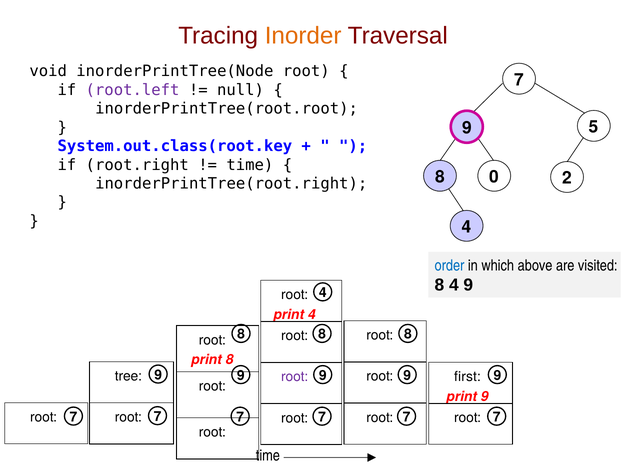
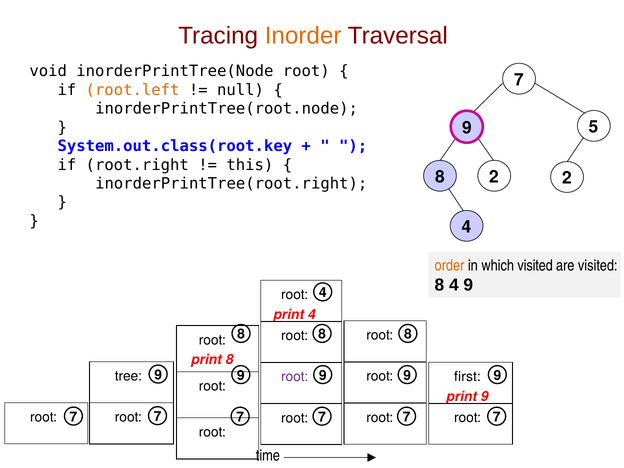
root.left colour: purple -> orange (133, 90)
inorderPrintTree(root.root: inorderPrintTree(root.root -> inorderPrintTree(root.node (227, 109)
time: time -> this (250, 165)
8 0: 0 -> 2 (494, 177)
order colour: blue -> orange (449, 265)
which above: above -> visited (535, 265)
